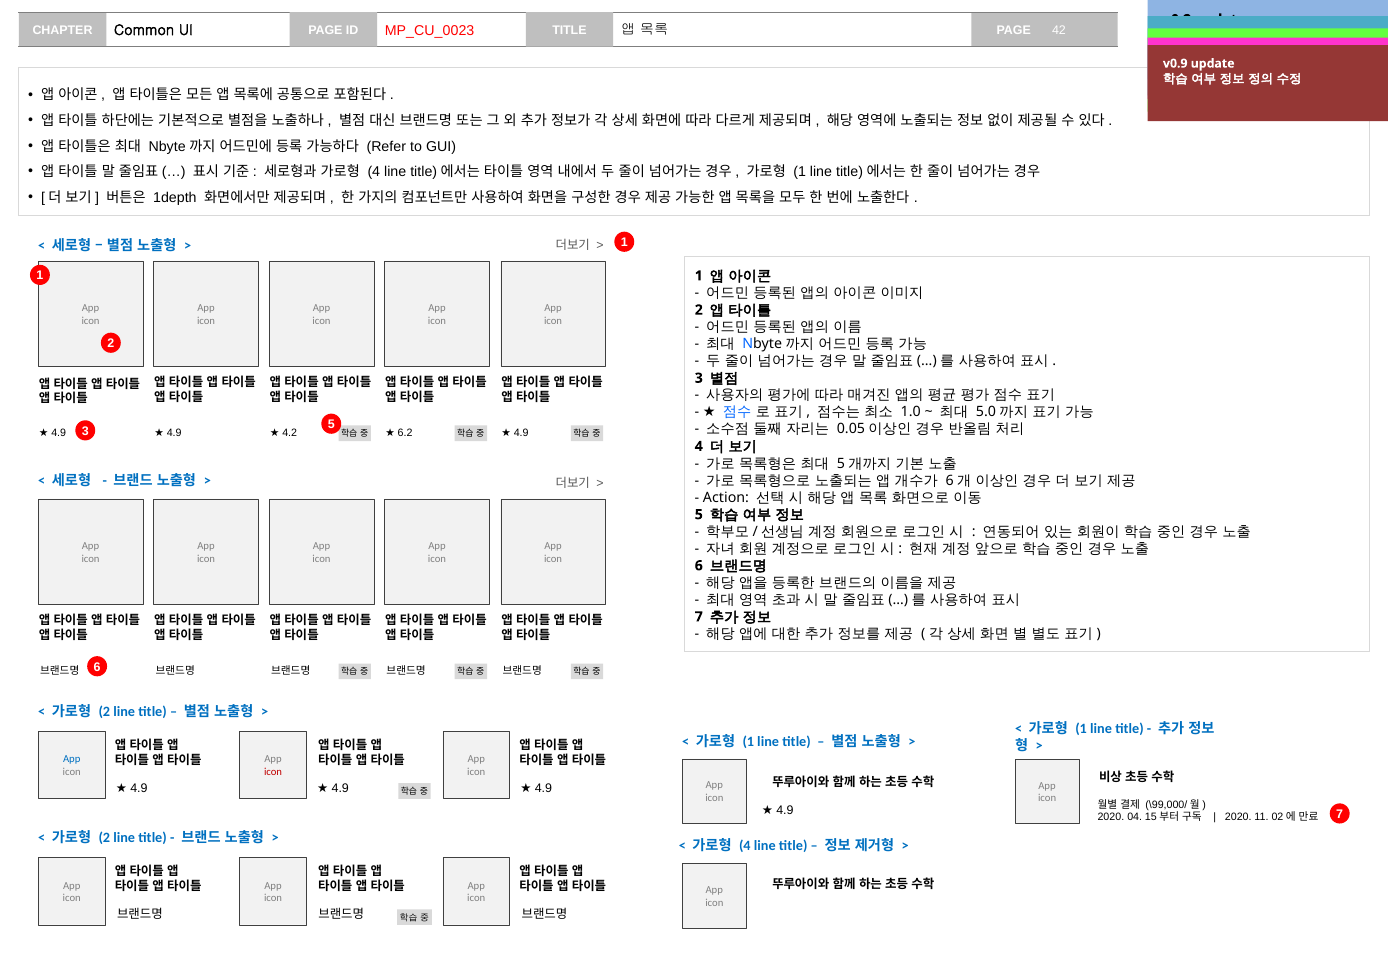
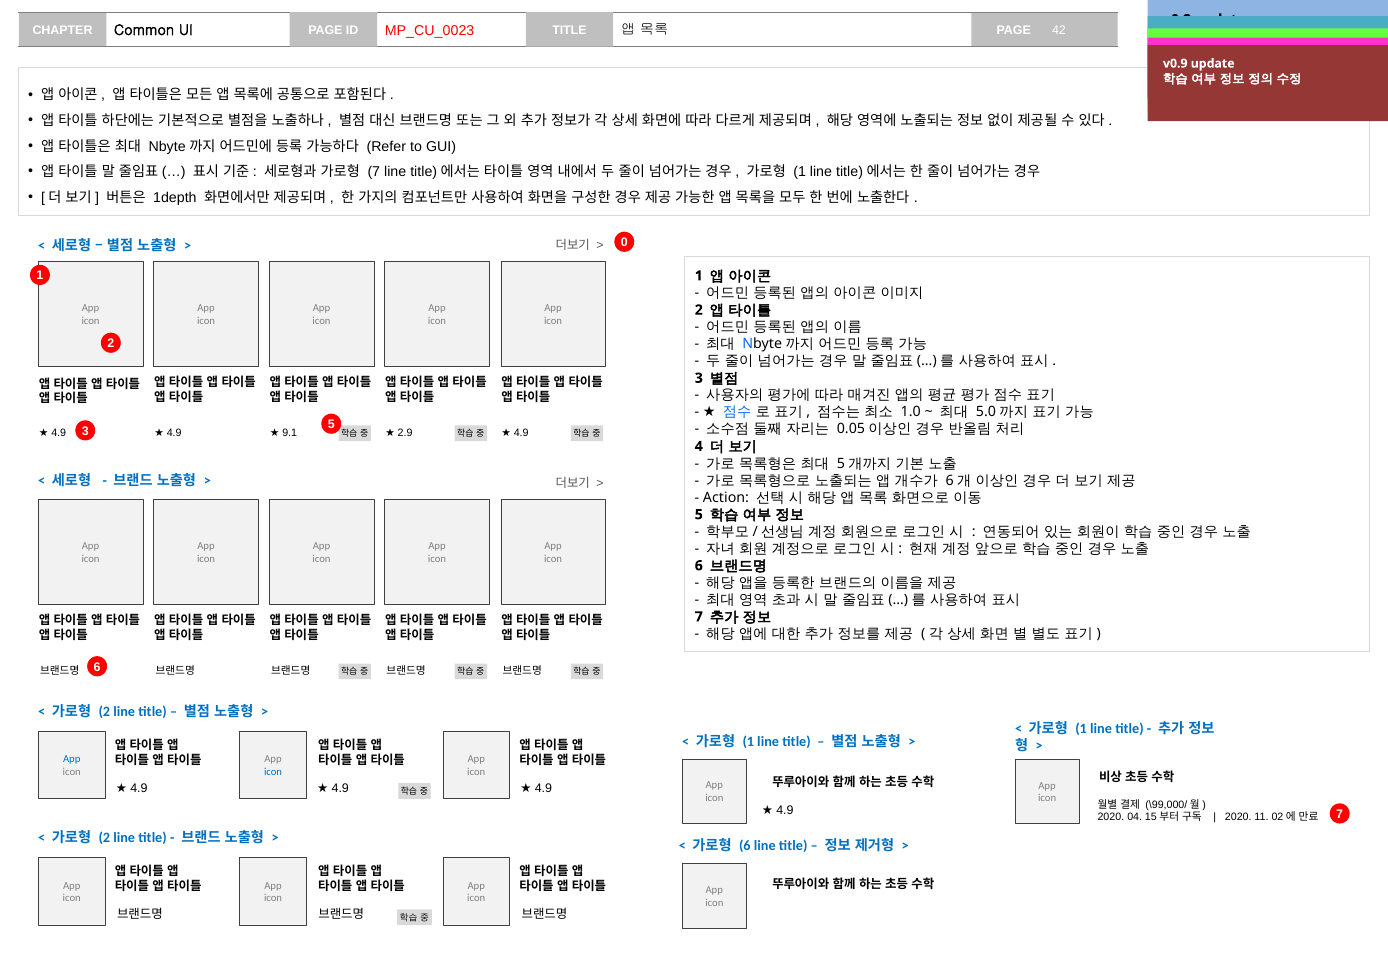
4: 4 -> 7 (374, 172)
1: 1 -> 0 (624, 243)
4.2: 4.2 -> 9.1 (290, 433)
6.2: 6.2 -> 2.9 (405, 433)
icon colour: red -> blue (273, 772)
4: 4 -> 6 (745, 845)
